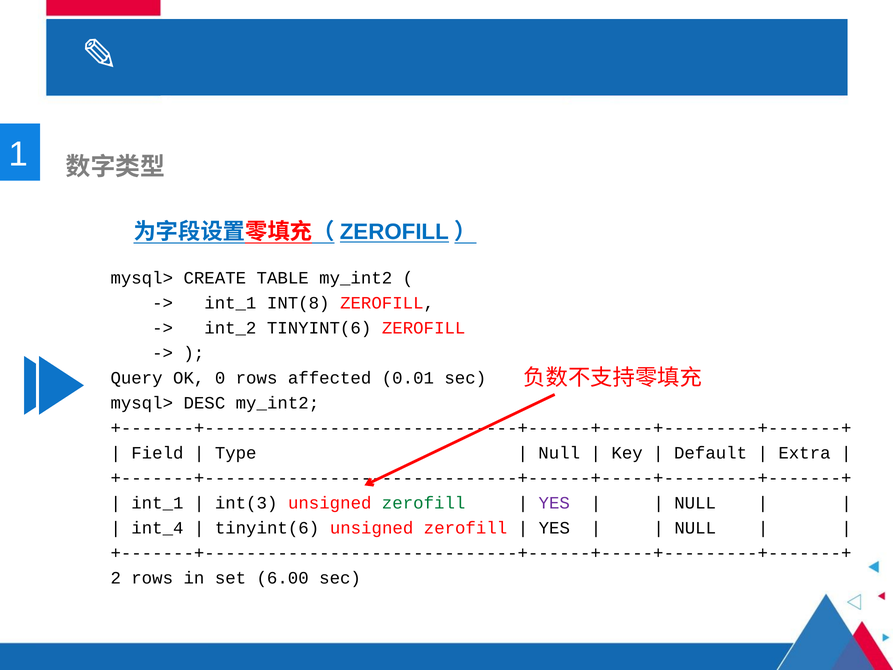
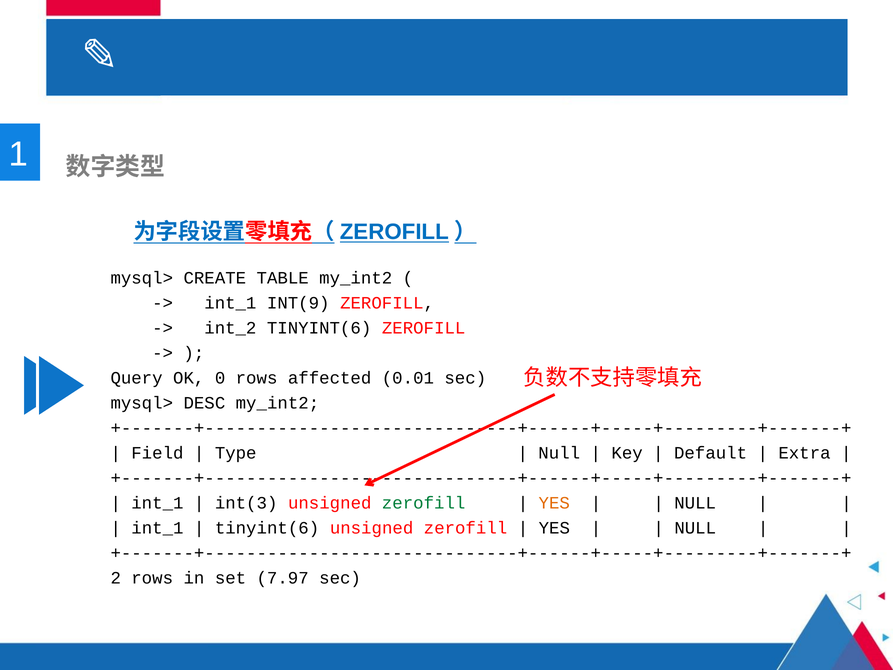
INT(8: INT(8 -> INT(9 (298, 303)
YES colour: purple -> orange (554, 503)
int_4: int_4 -> int_1 (157, 528)
6.00: 6.00 -> 7.97 (283, 578)
